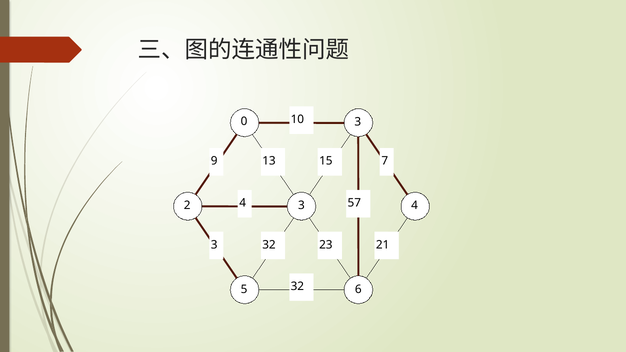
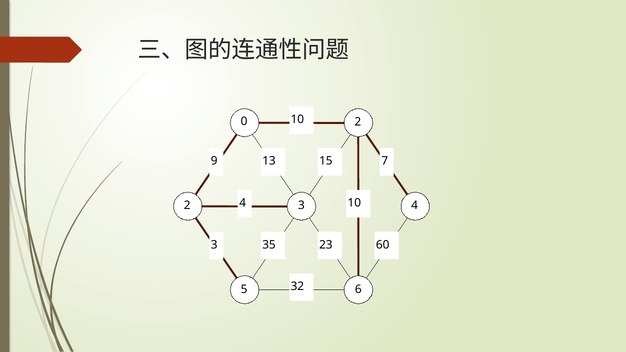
0 3: 3 -> 2 (358, 122)
4 57: 57 -> 10 (354, 203)
3 32: 32 -> 35 (269, 245)
21: 21 -> 60 (383, 245)
